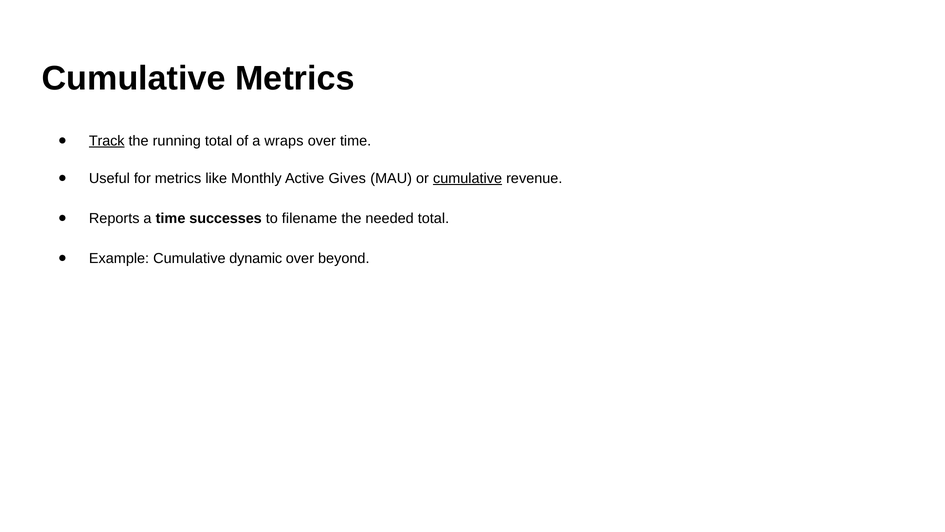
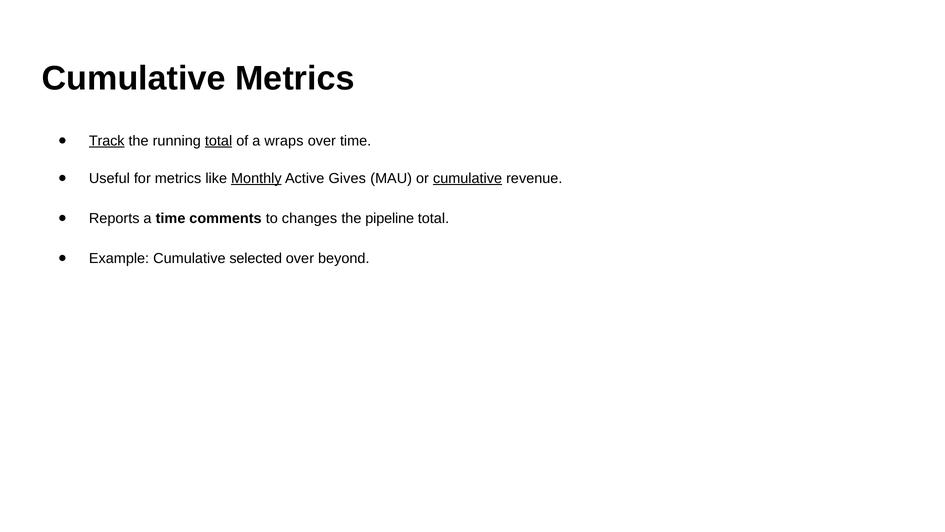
total underline: none -> present (219, 141)
Monthly underline: none -> present (256, 178)
successes: successes -> comments (225, 218)
filename: filename -> changes (310, 218)
needed: needed -> pipeline (390, 218)
dynamic: dynamic -> selected (256, 258)
